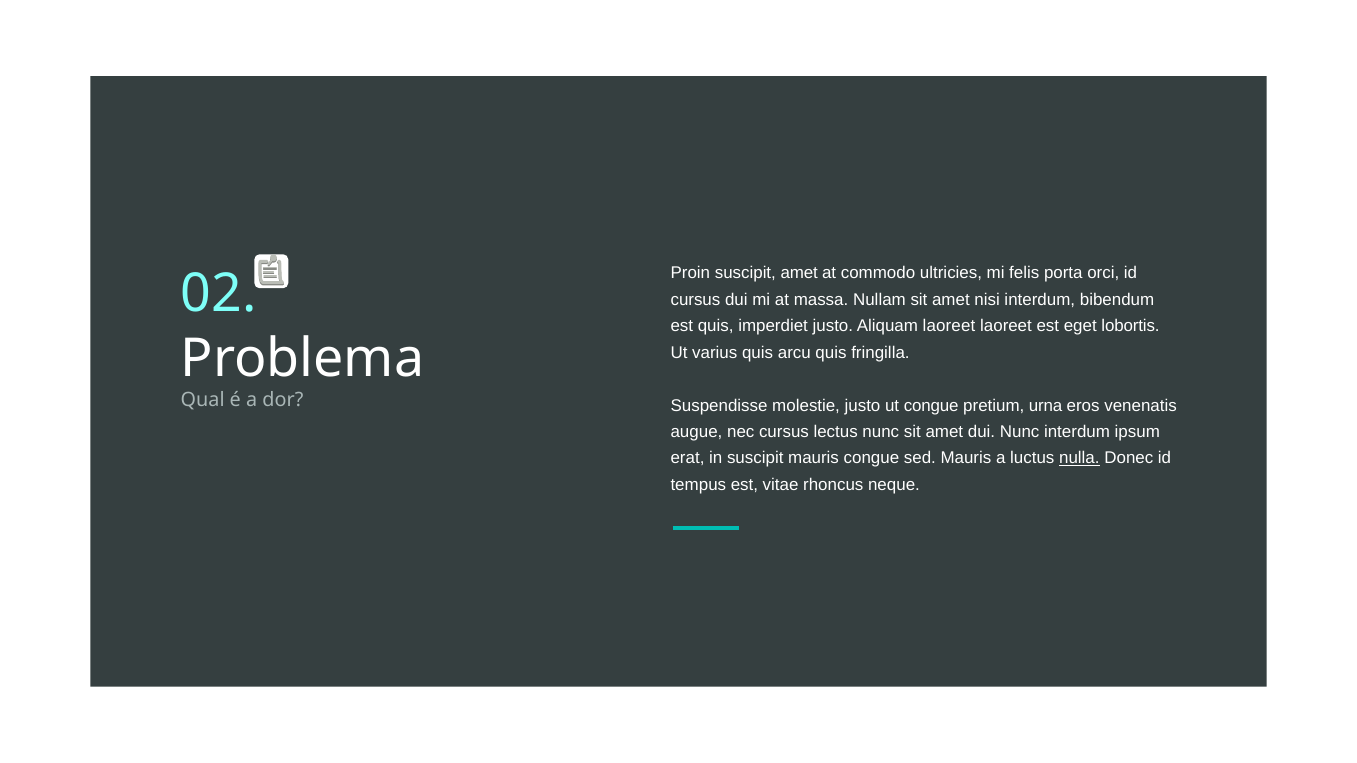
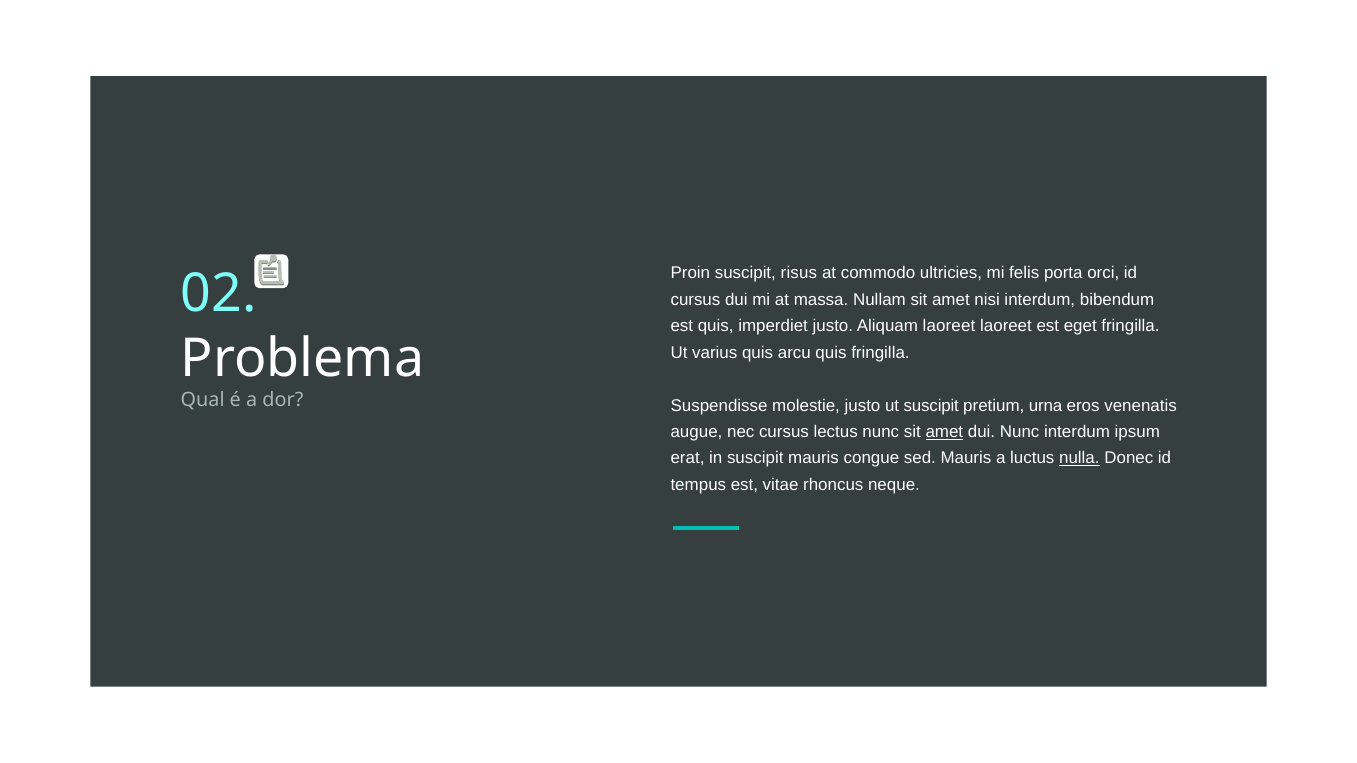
suscipit amet: amet -> risus (799, 273)
eget lobortis: lobortis -> fringilla (1131, 326)
ut congue: congue -> suscipit (931, 406)
amet underline: none -> present (944, 432)
